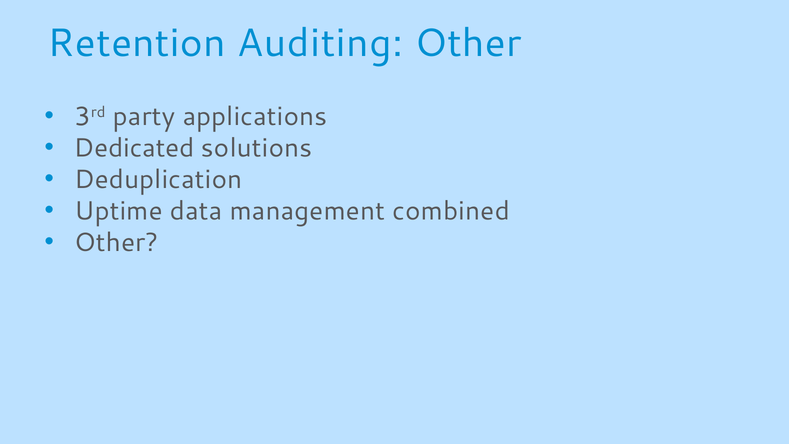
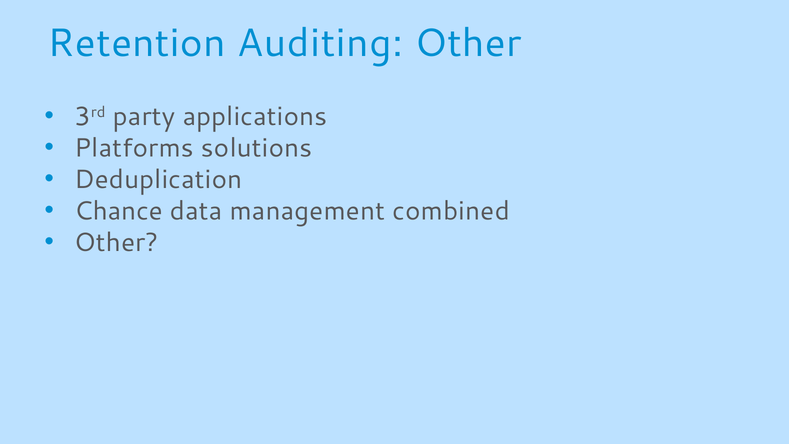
Dedicated: Dedicated -> Platforms (134, 148)
Uptime: Uptime -> Chance (119, 211)
